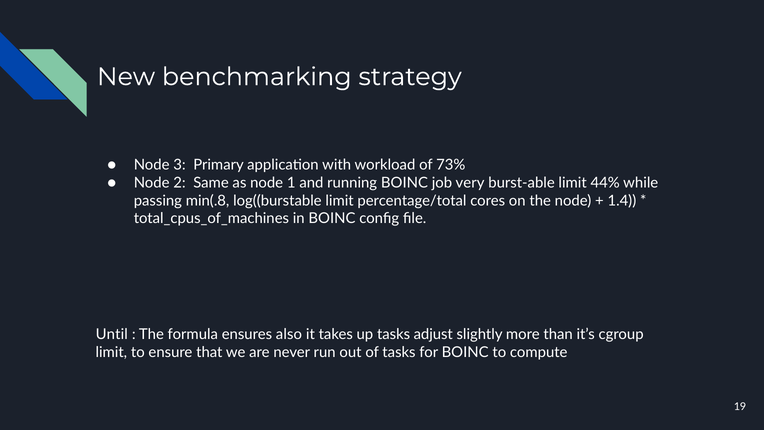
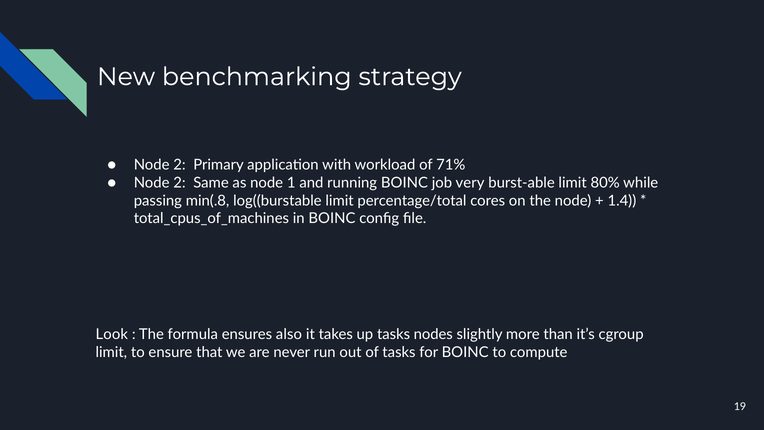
3: 3 -> 2 (180, 165)
73%: 73% -> 71% (451, 165)
44%: 44% -> 80% (605, 183)
Until: Until -> Look (112, 334)
adjust: adjust -> nodes (433, 334)
